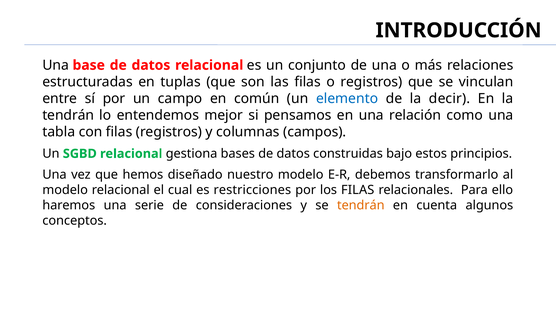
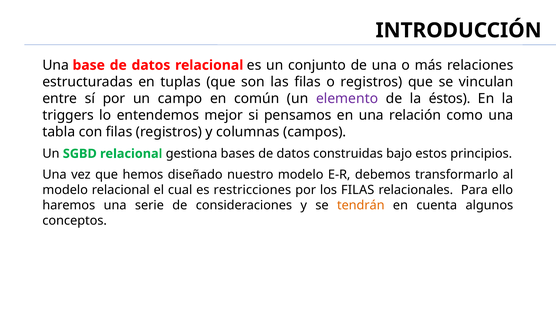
elemento colour: blue -> purple (347, 99)
decir: decir -> éstos (450, 99)
tendrán: tendrán -> triggers (68, 115)
